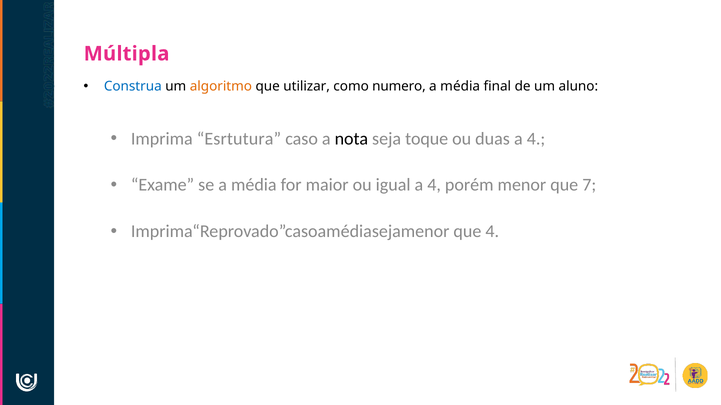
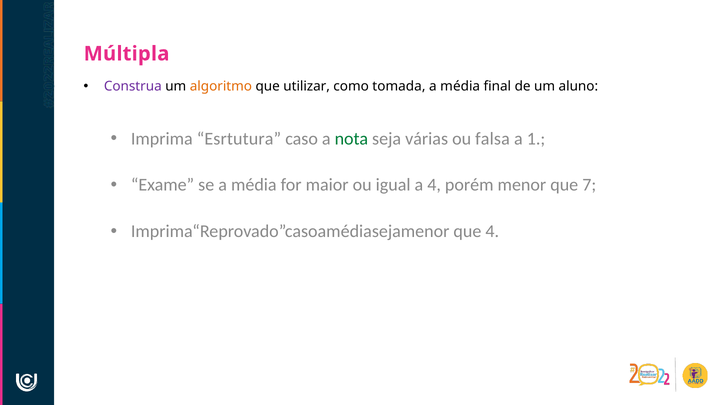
Construa colour: blue -> purple (133, 86)
numero: numero -> tomada (399, 86)
nota colour: black -> green (351, 139)
toque: toque -> várias (427, 139)
duas: duas -> falsa (492, 139)
4: 4 -> 1 (536, 139)
